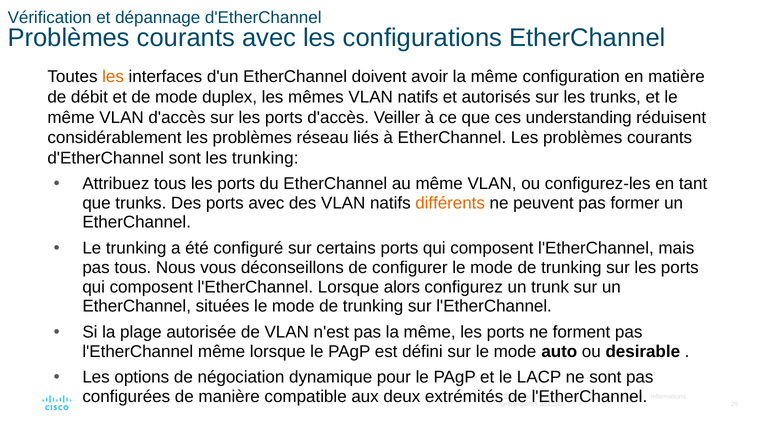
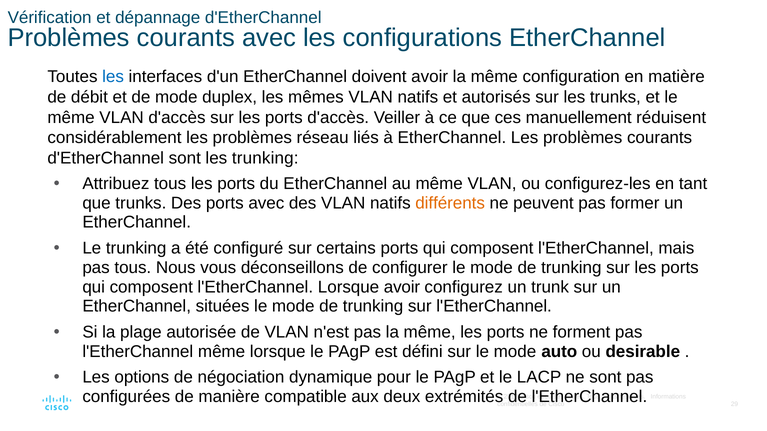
les colour: orange -> blue (113, 77)
understanding: understanding -> manuellement (579, 118)
Lorsque alors: alors -> avoir (402, 287)
